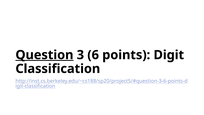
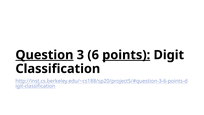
points underline: none -> present (126, 55)
